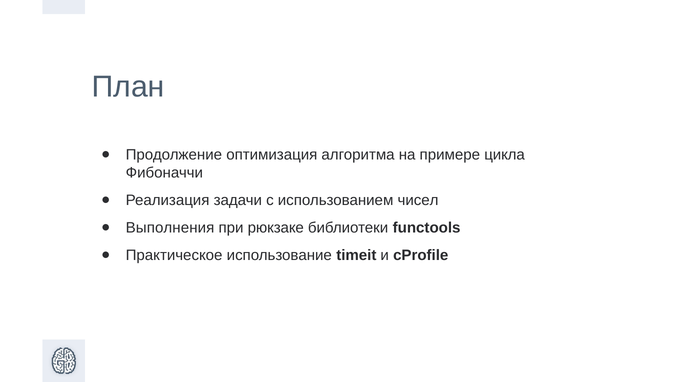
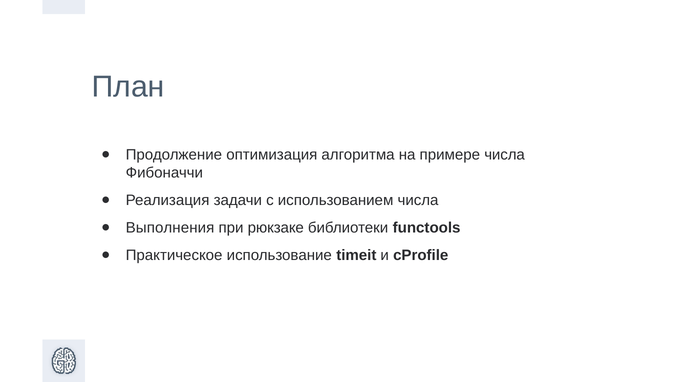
примере цикла: цикла -> числа (505, 155)
использованием чисел: чисел -> числа (418, 201)
